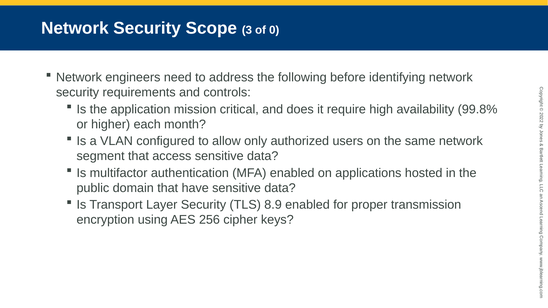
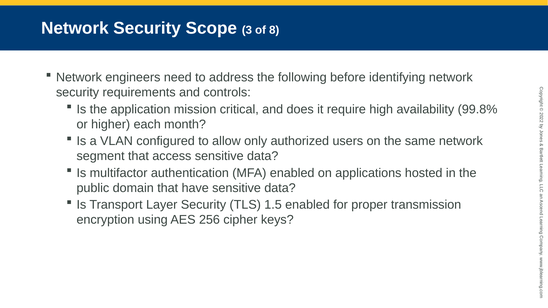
of 0: 0 -> 8 (274, 30)
8.9: 8.9 -> 1.5 (273, 205)
